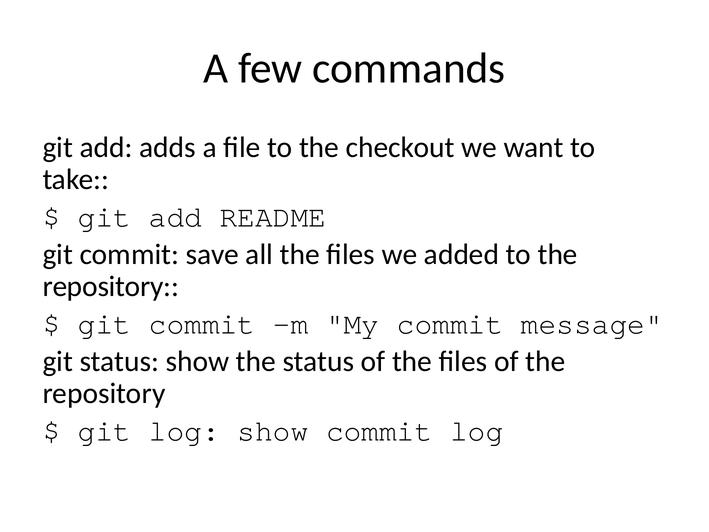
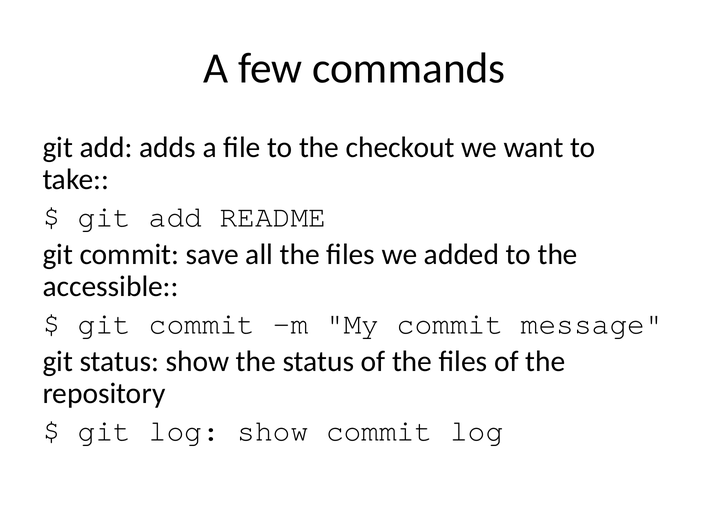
repository: repository -> accessible (111, 286)
